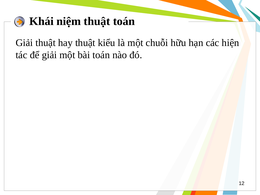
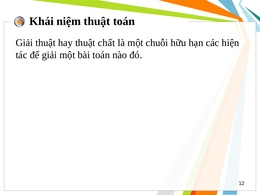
kiểu: kiểu -> chất (107, 43)
